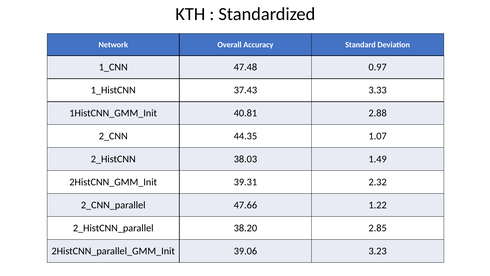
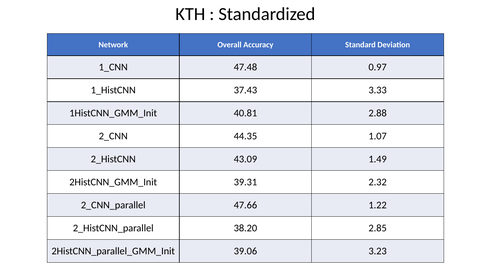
38.03: 38.03 -> 43.09 (245, 159)
